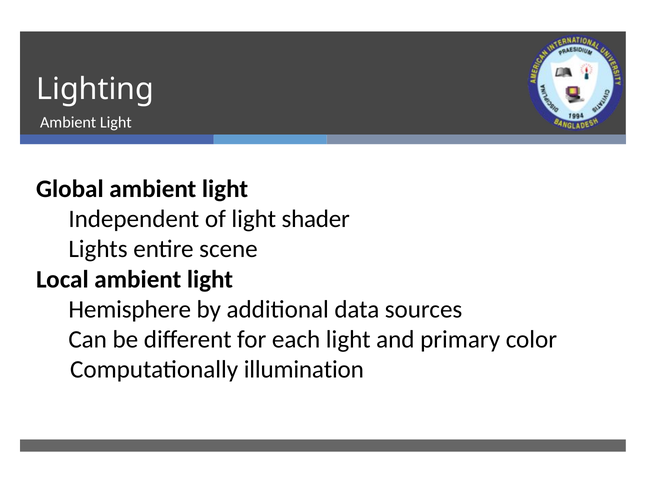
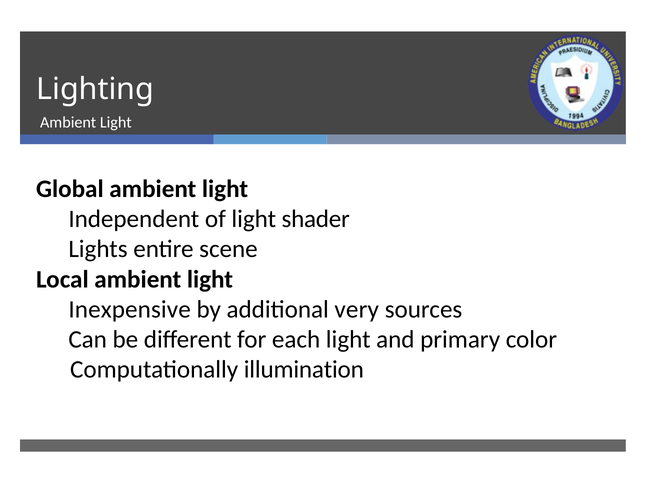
Hemisphere: Hemisphere -> Inexpensive (130, 310)
data: data -> very (357, 310)
